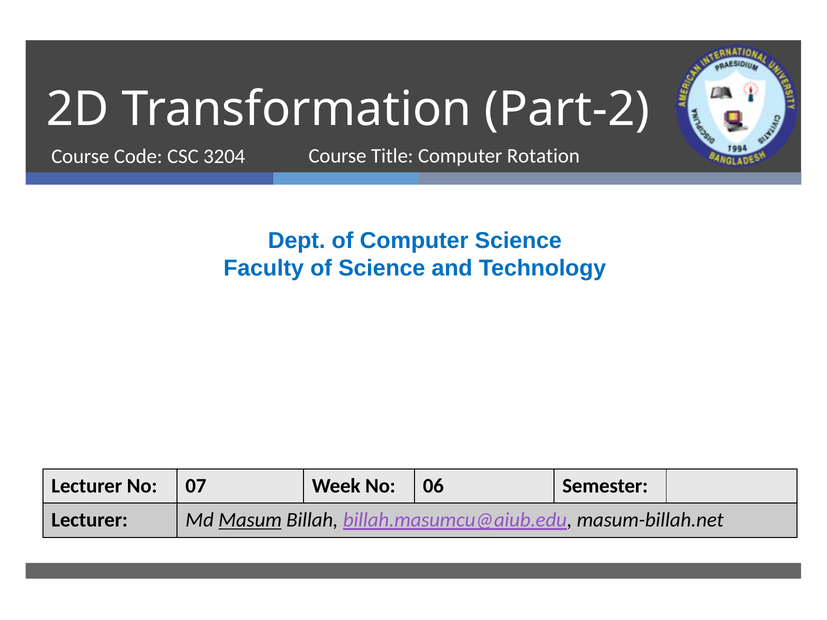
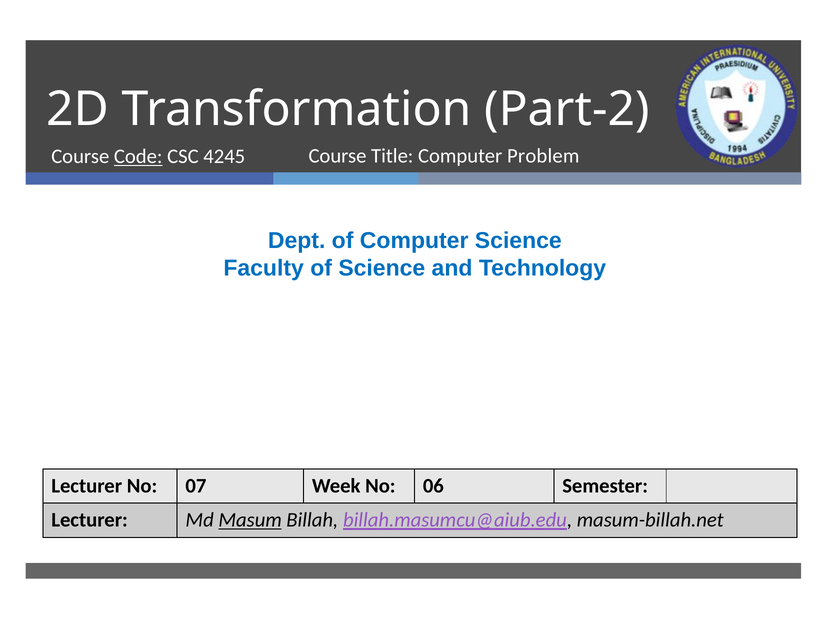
Rotation: Rotation -> Problem (543, 156)
Code underline: none -> present (138, 157)
3204: 3204 -> 4245 (224, 157)
